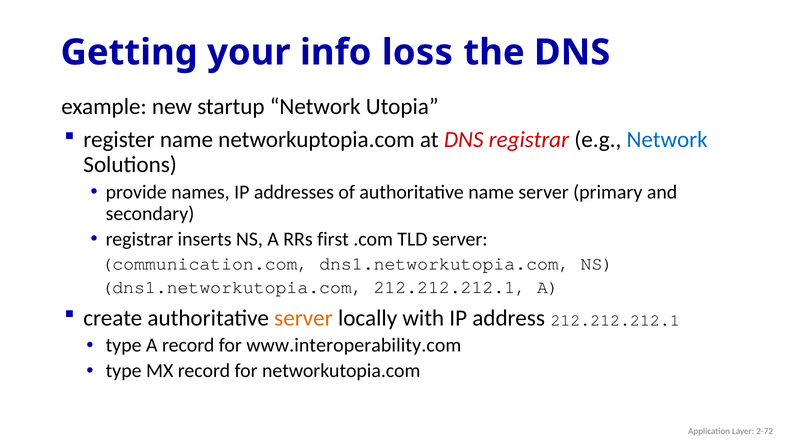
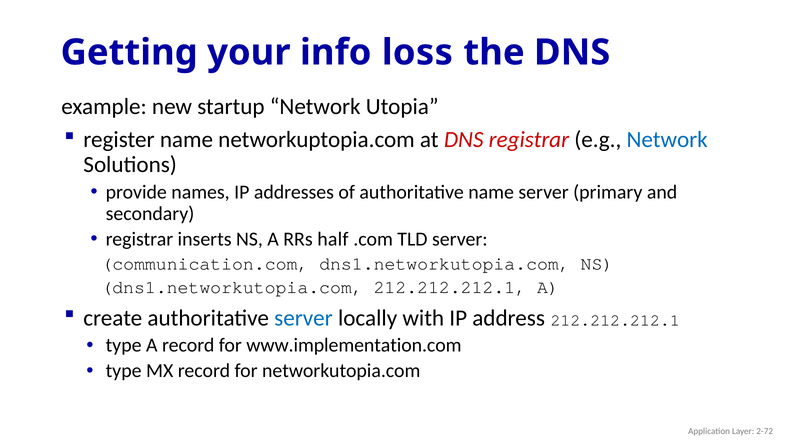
first: first -> half (333, 239)
server colour: orange -> blue (304, 318)
www.interoperability.com: www.interoperability.com -> www.implementation.com (354, 346)
